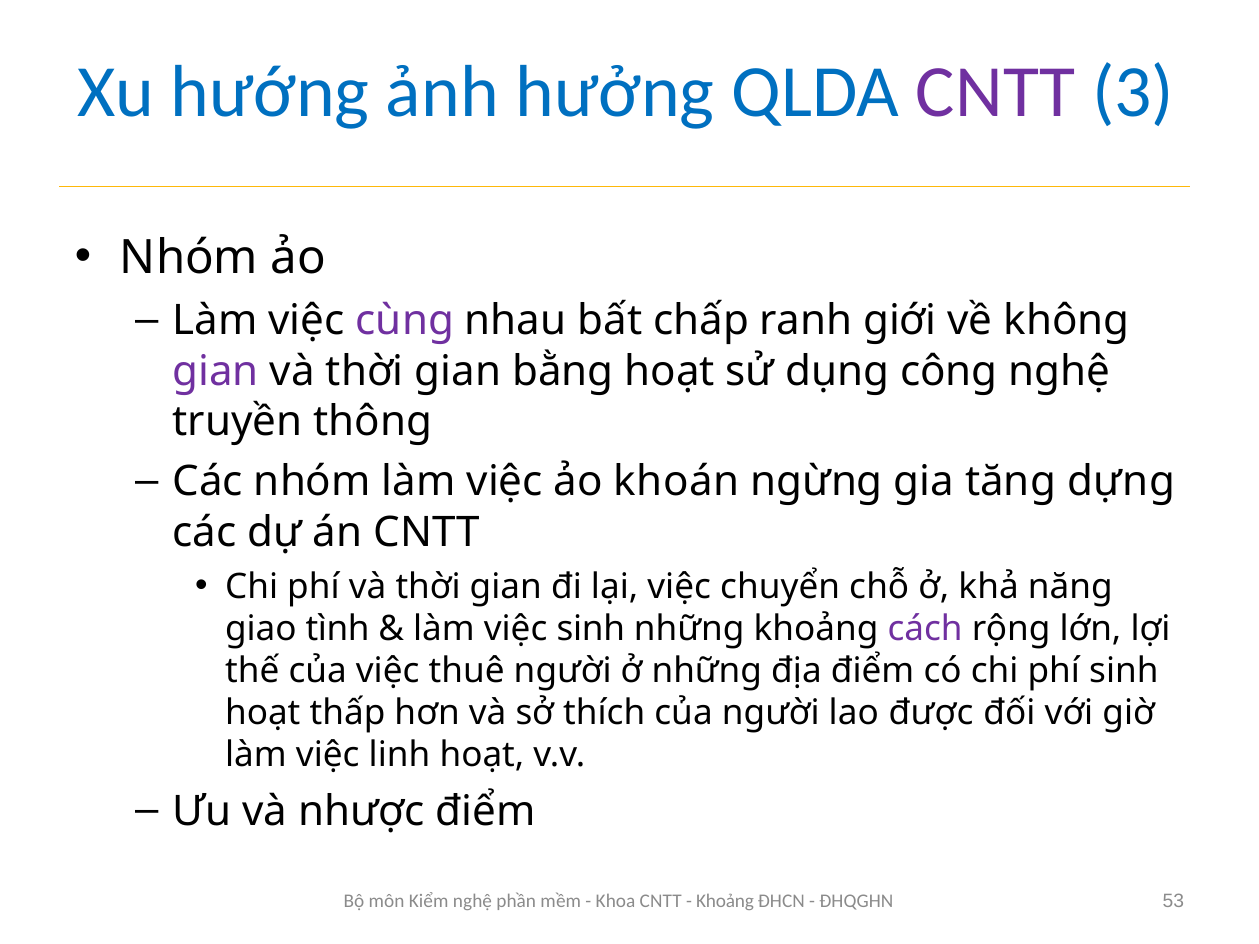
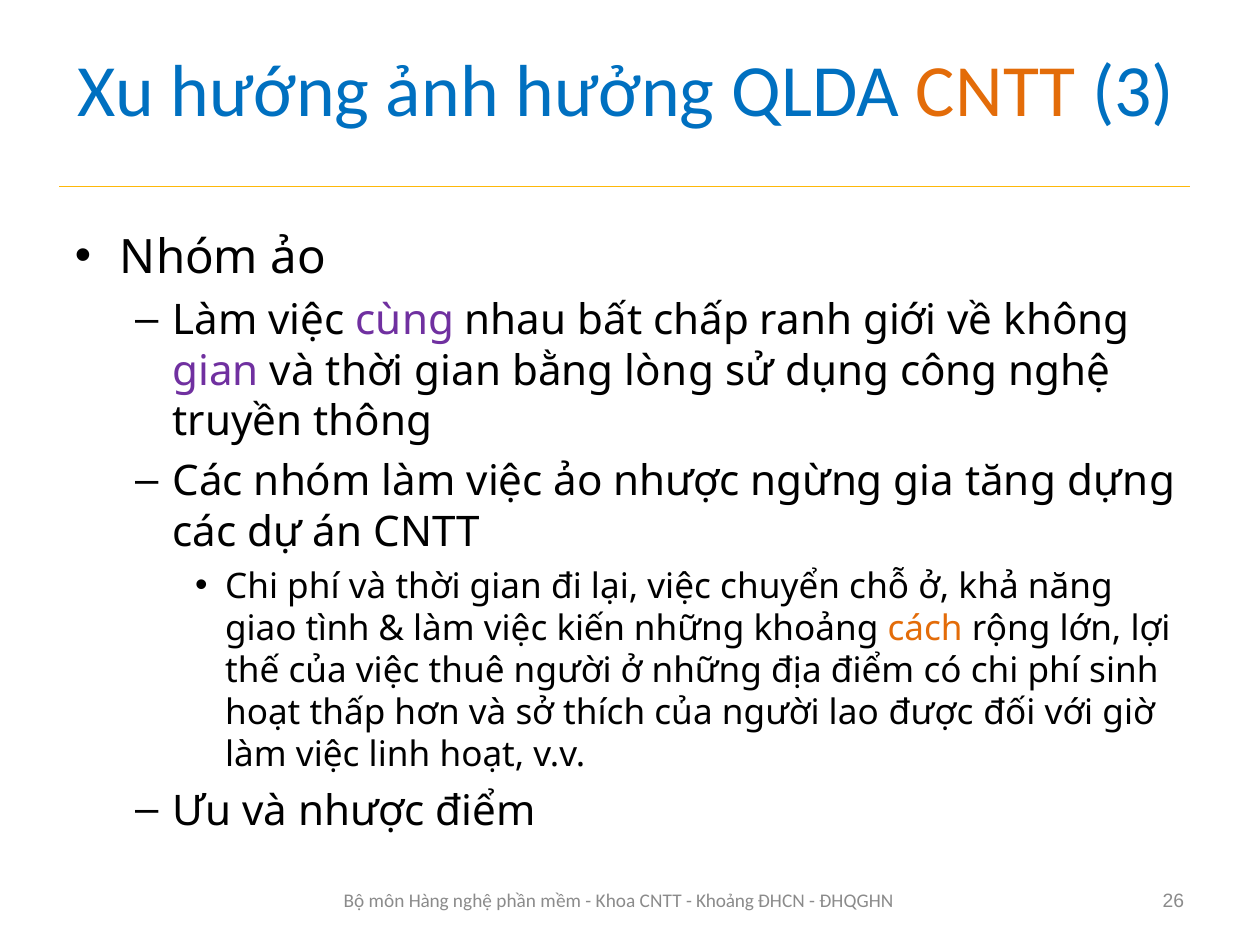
CNTT colour: purple -> orange (995, 93)
bằng hoạt: hoạt -> lòng (669, 372)
ảo khoán: khoán -> nhược (677, 482)
việc sinh: sinh -> kiến (591, 629)
cách colour: purple -> orange (925, 629)
Kiểm: Kiểm -> Hàng (429, 902)
53: 53 -> 26 (1173, 902)
